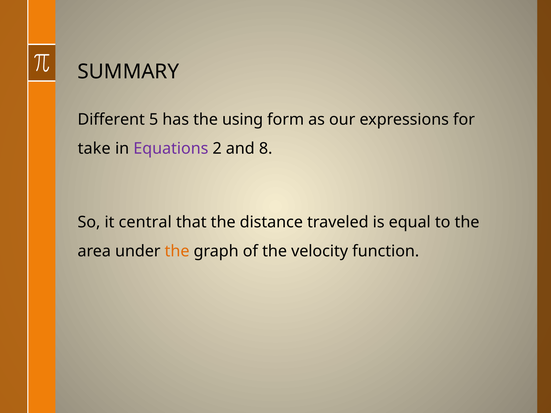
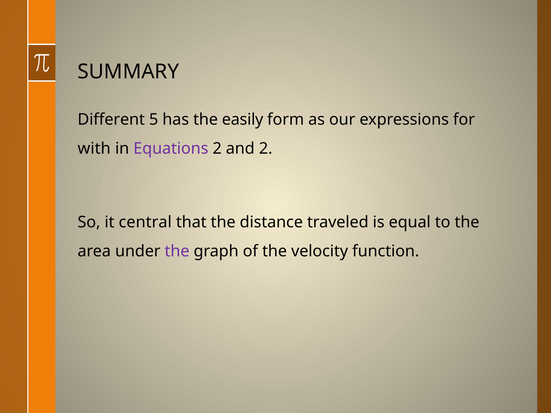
using: using -> easily (243, 120)
take: take -> with (94, 148)
and 8: 8 -> 2 (266, 148)
the colour: orange -> purple (177, 251)
